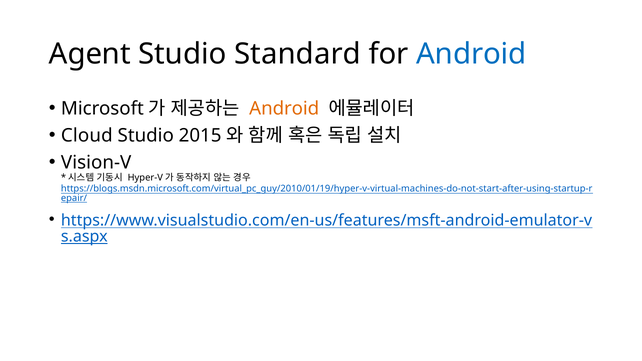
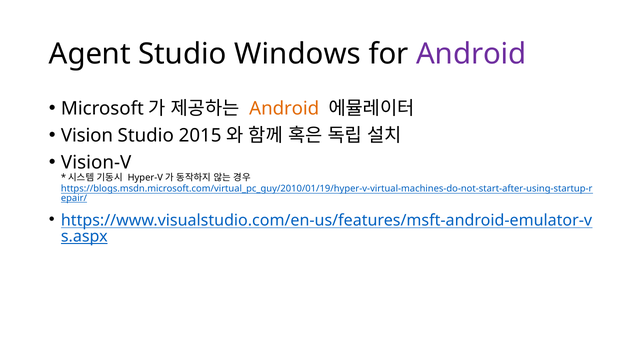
Standard: Standard -> Windows (298, 54)
Android colour: blue -> purple (471, 54)
Cloud: Cloud -> Vision (87, 135)
